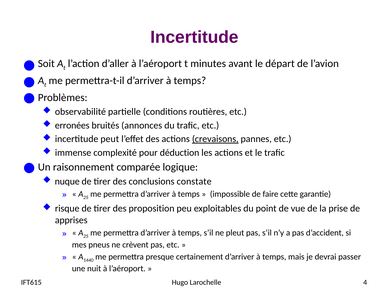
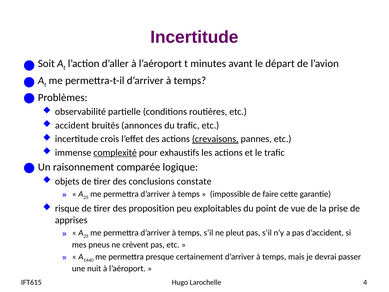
erronées: erronées -> accident (72, 125)
peut: peut -> crois (110, 139)
complexité underline: none -> present (115, 152)
déduction: déduction -> exhaustifs (180, 152)
nuque: nuque -> objets (67, 181)
